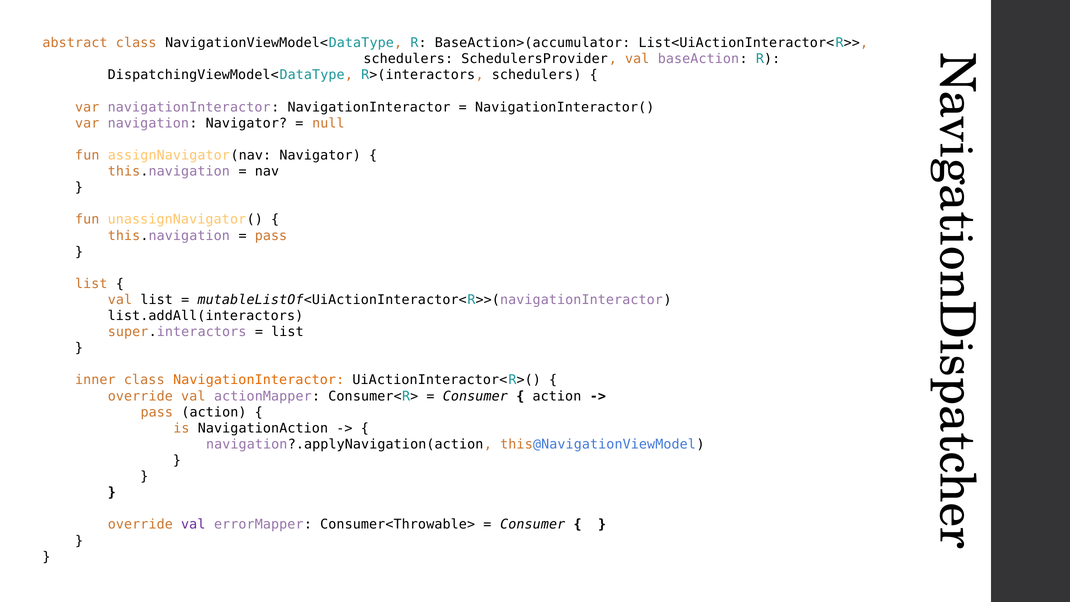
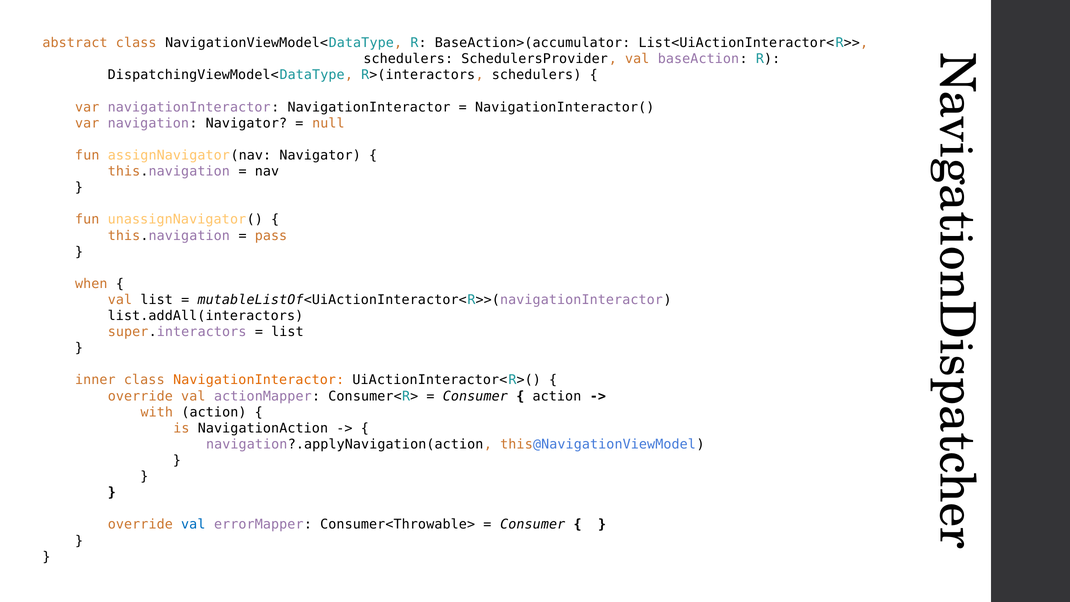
list: list -> when (91, 284)
pass: pass -> with (157, 412)
val colour: purple -> blue (193, 524)
